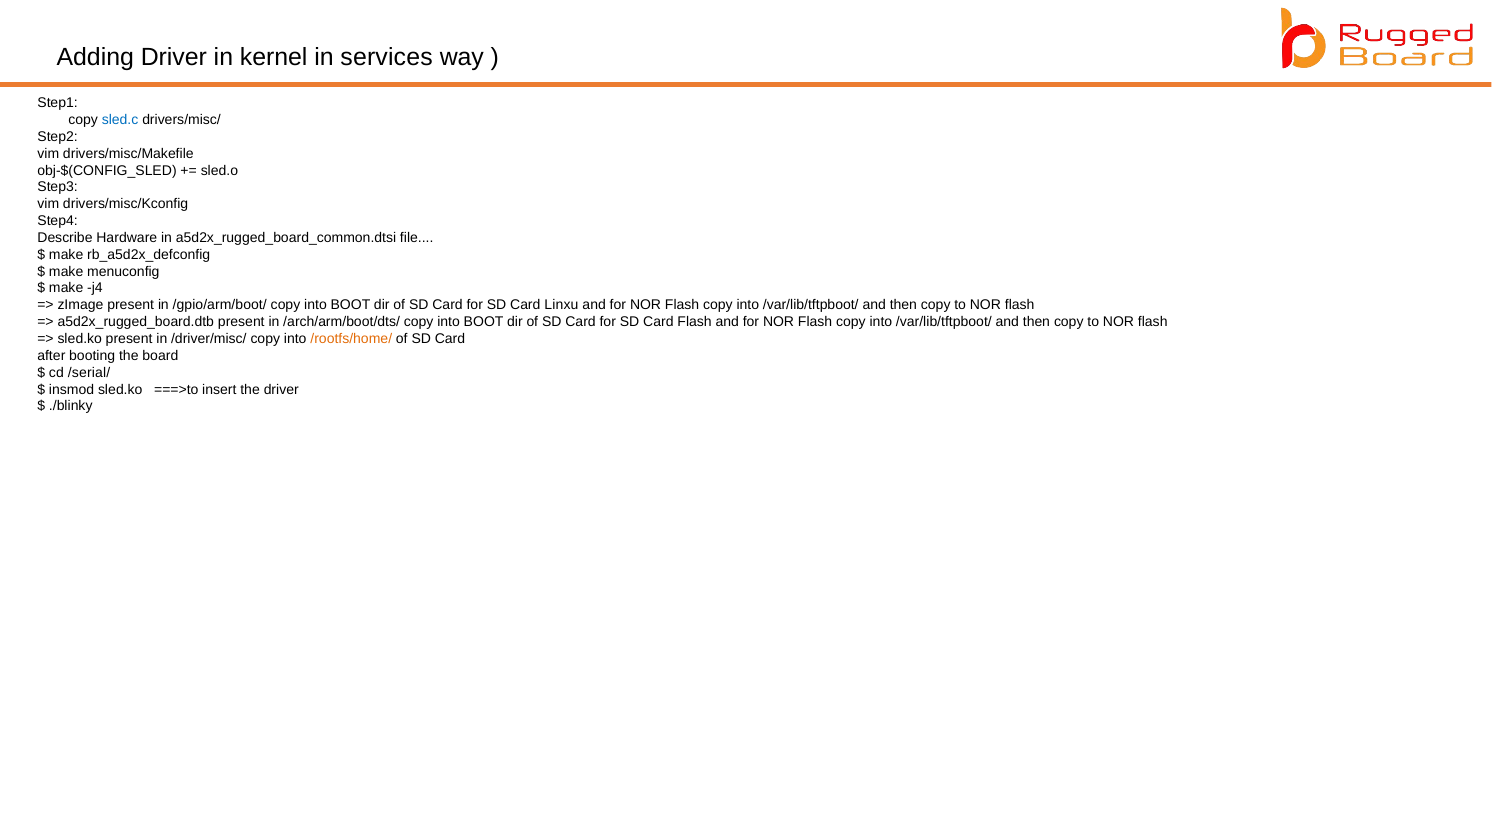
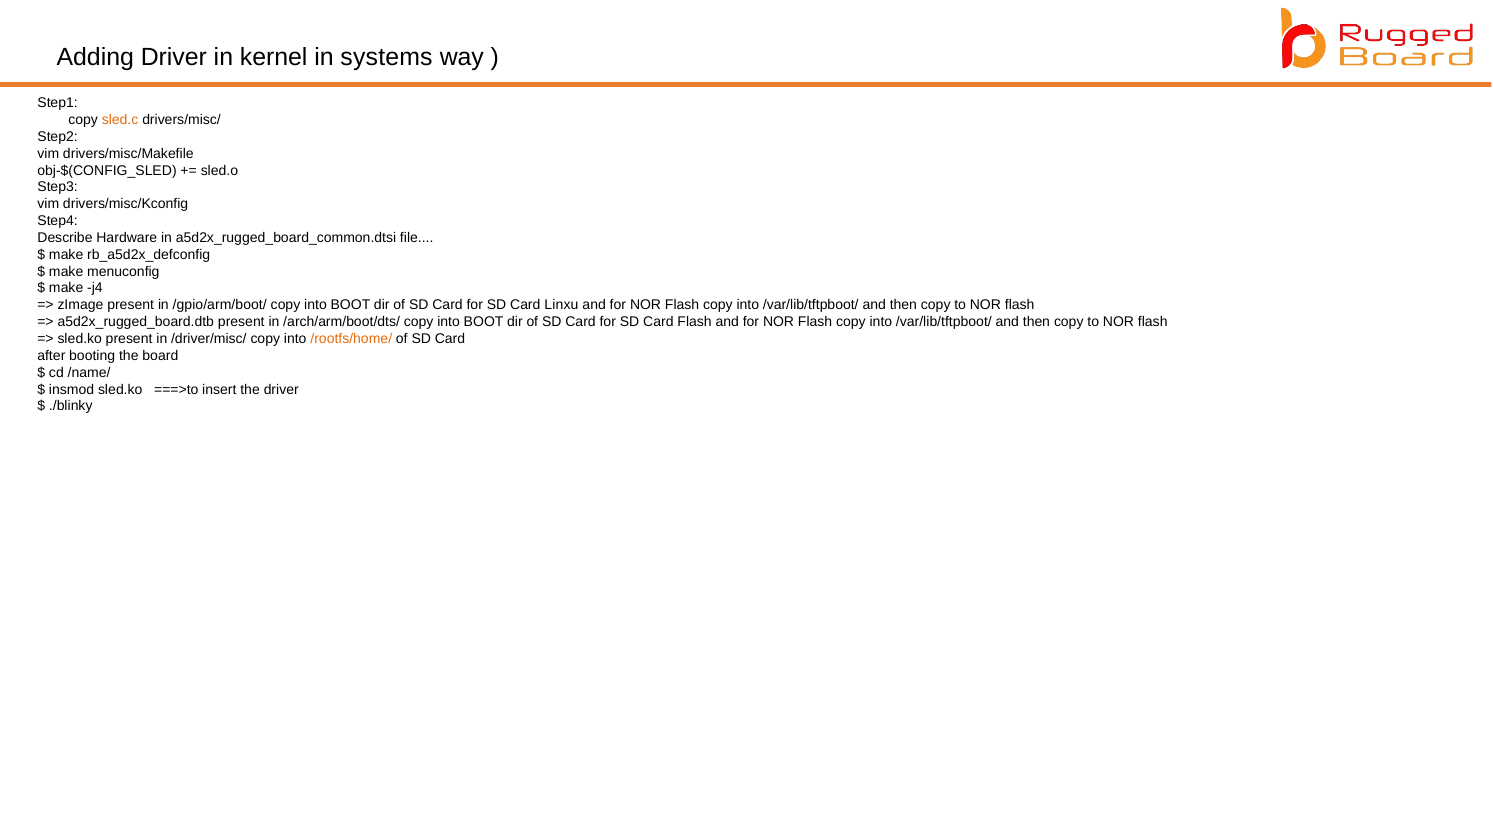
services: services -> systems (387, 57)
sled.c colour: blue -> orange (120, 120)
/serial/: /serial/ -> /name/ (89, 372)
